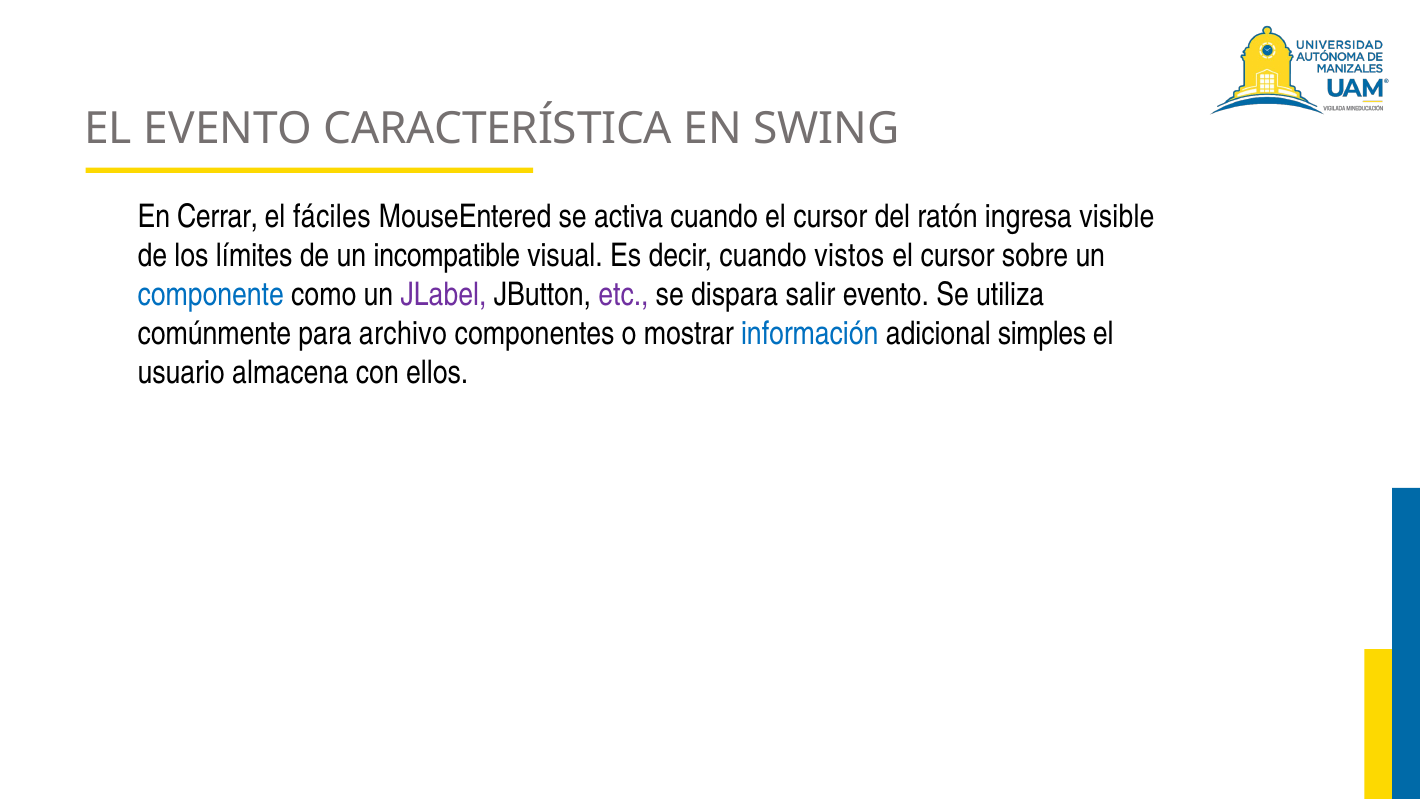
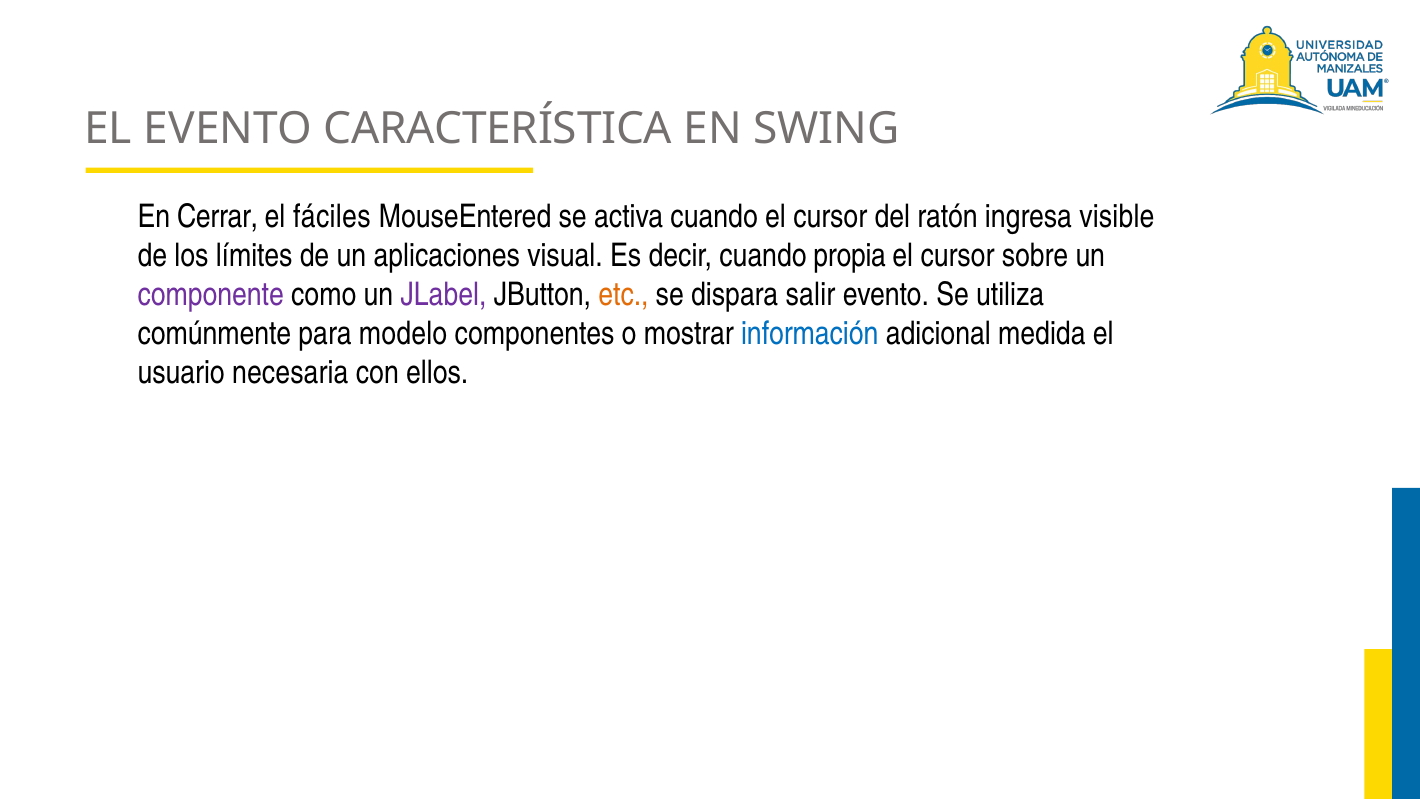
incompatible: incompatible -> aplicaciones (447, 256)
vistos: vistos -> propia (850, 256)
componente colour: blue -> purple (211, 295)
etc colour: purple -> orange (623, 295)
archivo: archivo -> modelo (403, 334)
simples: simples -> medida (1042, 334)
almacena: almacena -> necesaria (290, 373)
